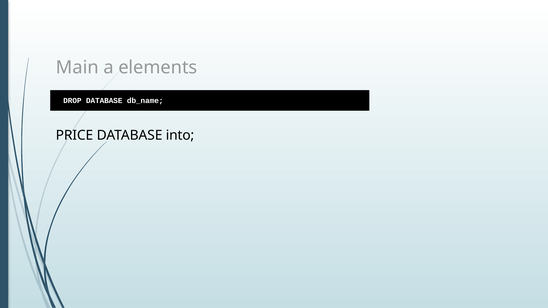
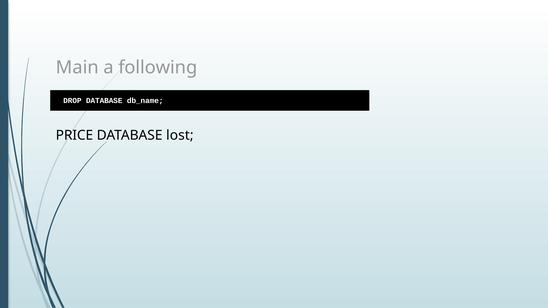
elements: elements -> following (158, 67)
into: into -> lost (180, 135)
